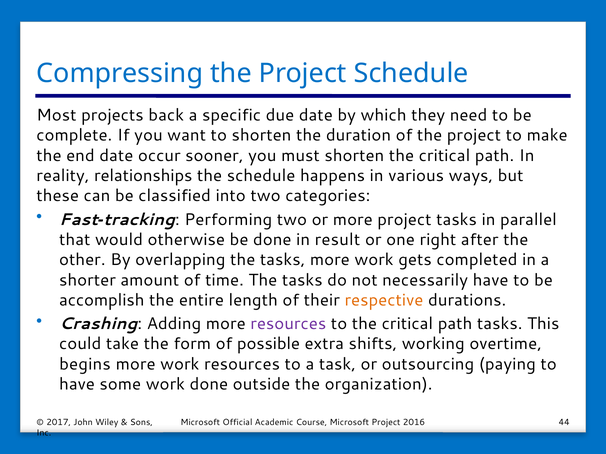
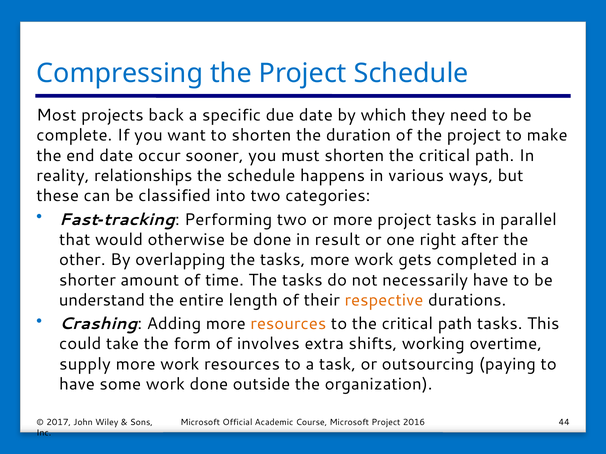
accomplish: accomplish -> understand (102, 301)
resources colour: purple -> orange (288, 324)
possible: possible -> involves (268, 344)
begins: begins -> supply (85, 365)
